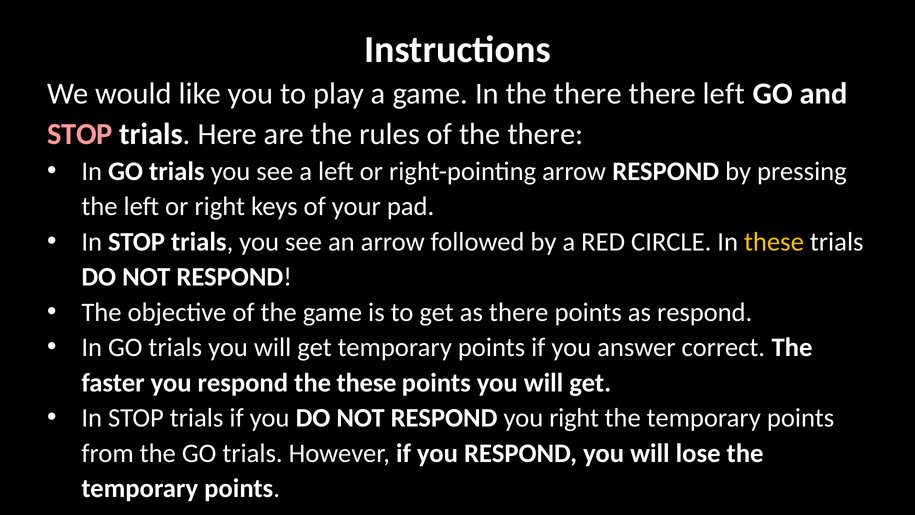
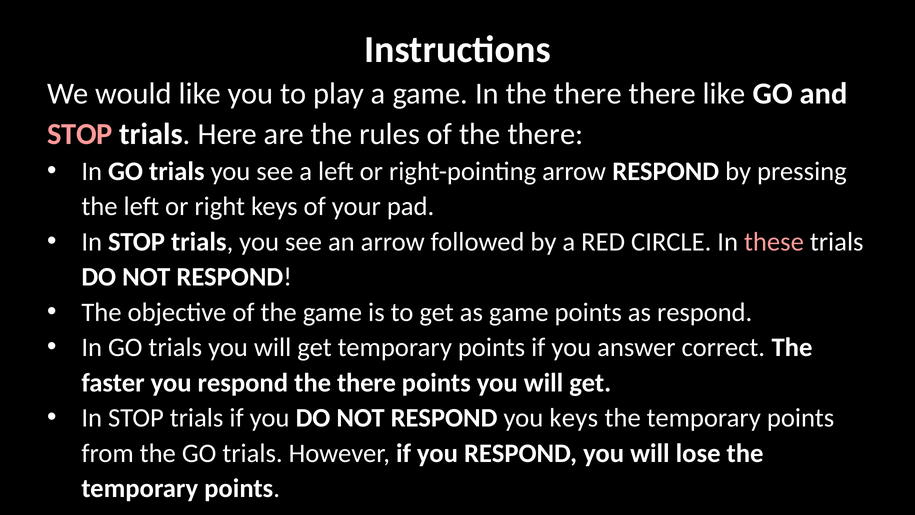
there left: left -> like (724, 94)
these colour: yellow -> pink (774, 242)
as there: there -> game (519, 312)
respond the these: these -> there (367, 383)
you right: right -> keys (574, 418)
